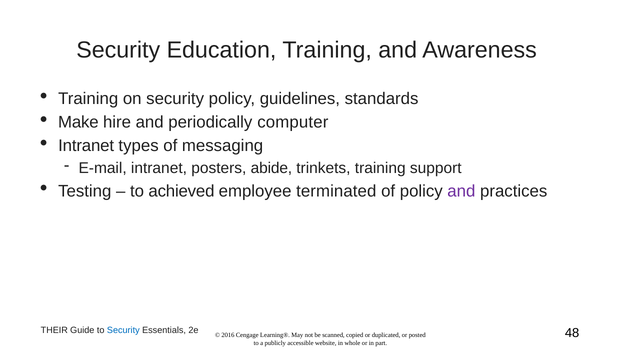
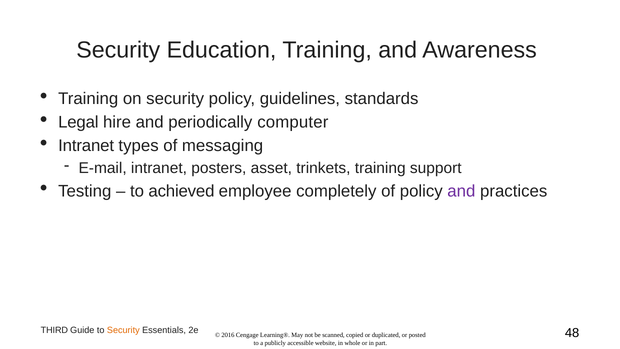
Make: Make -> Legal (78, 122)
abide: abide -> asset (271, 168)
terminated: terminated -> completely (336, 191)
THEIR: THEIR -> THIRD (54, 330)
Security colour: blue -> orange (123, 330)
